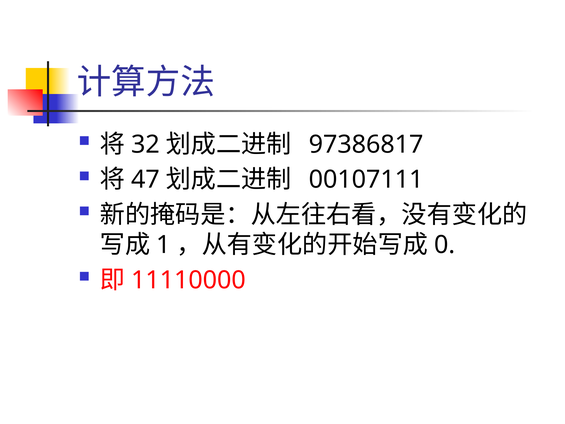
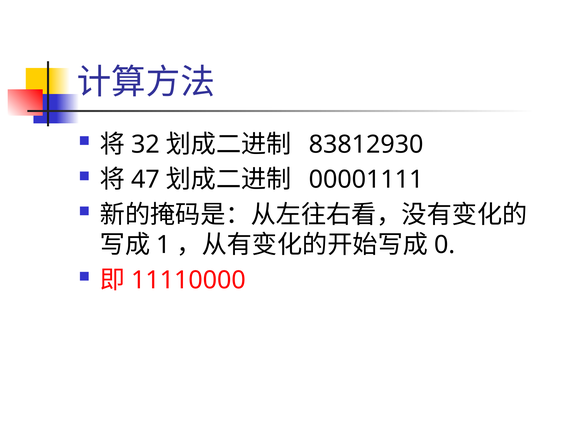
97386817: 97386817 -> 83812930 (366, 144)
00107111: 00107111 -> 00001111 (366, 179)
